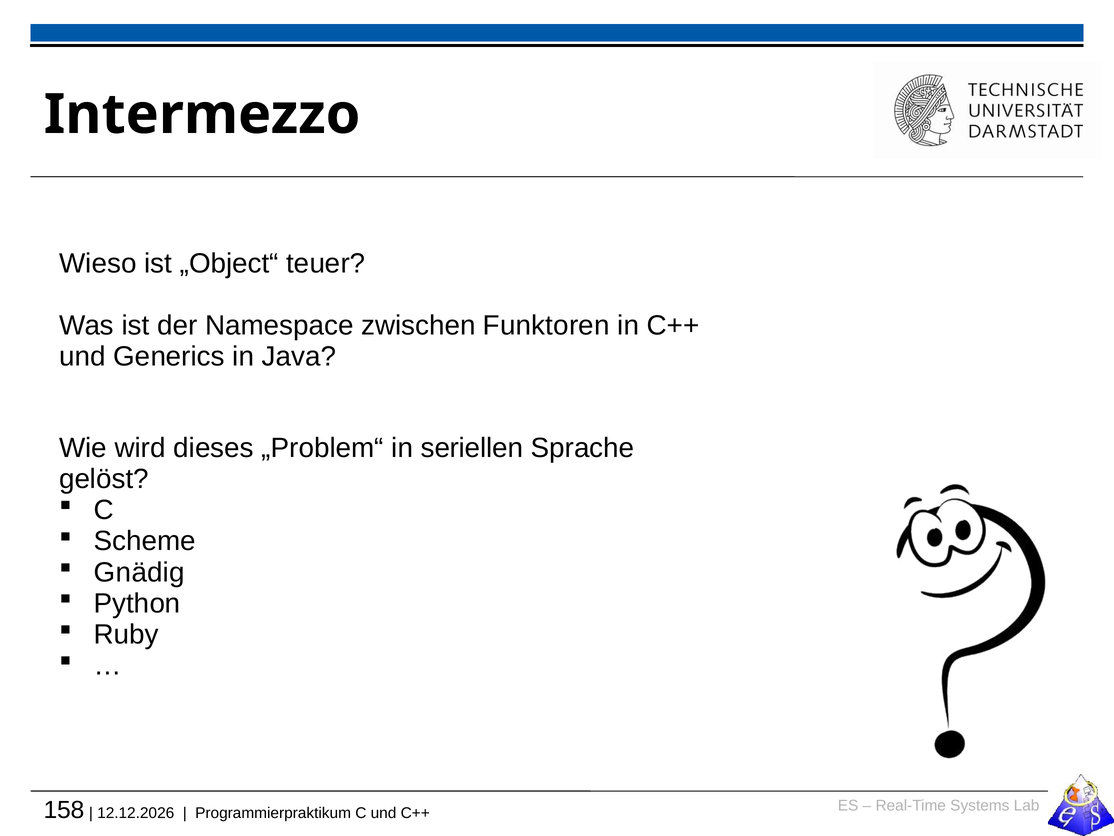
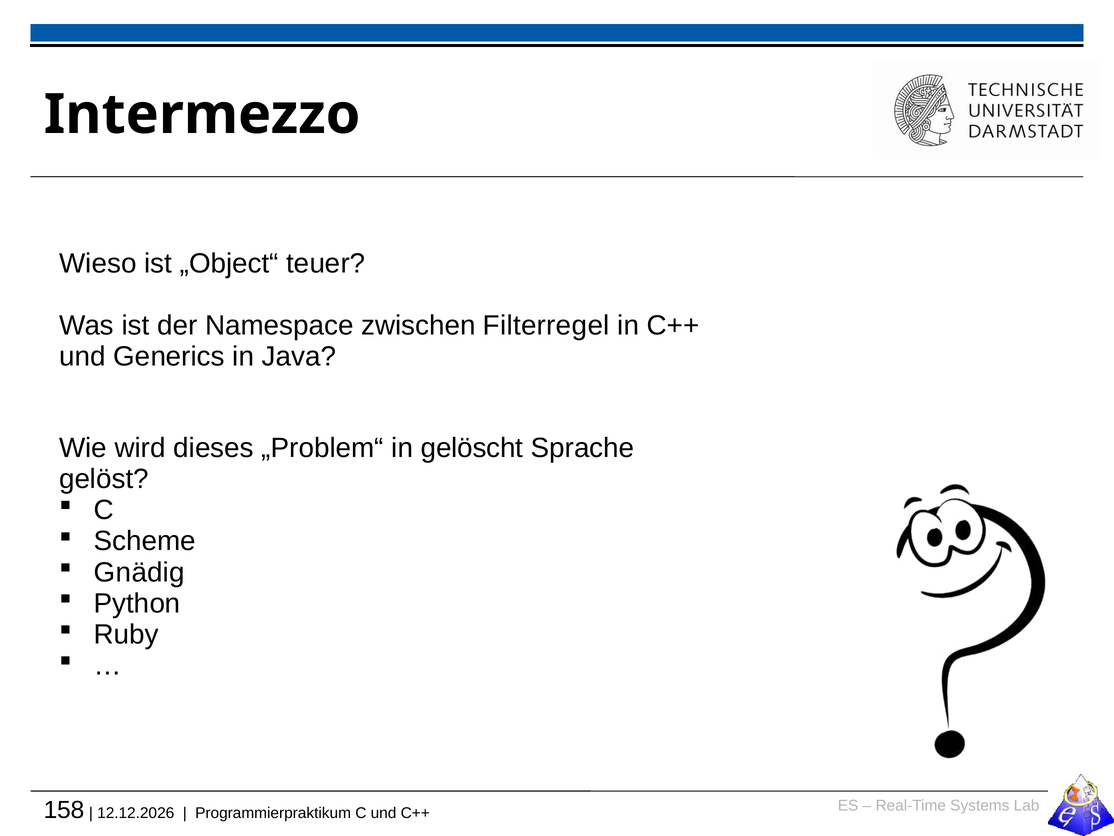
Funktoren: Funktoren -> Filterregel (546, 325)
seriellen: seriellen -> gelöscht (472, 448)
